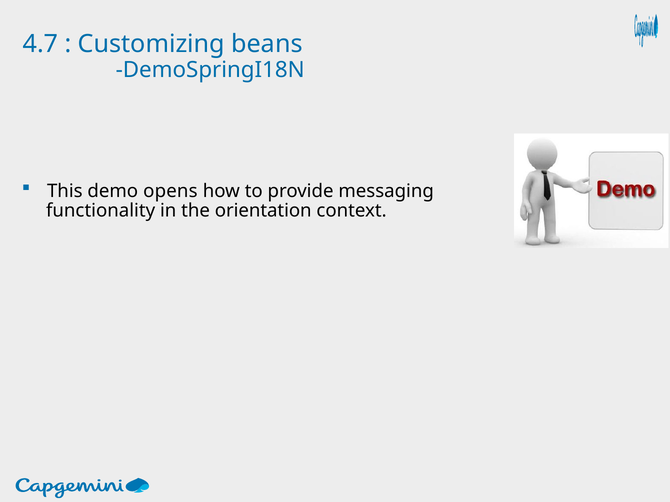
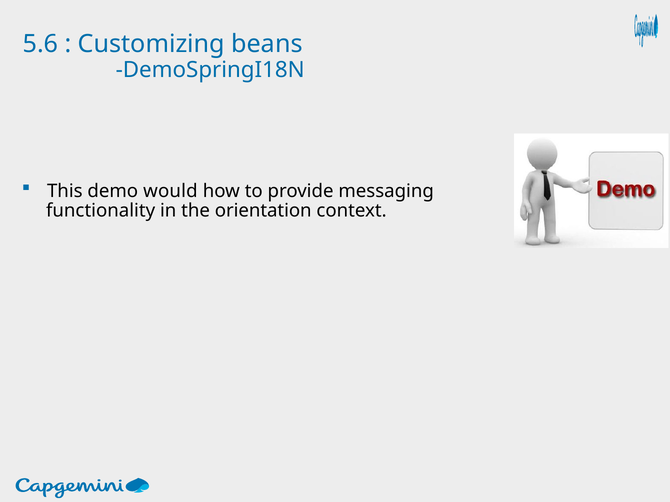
4.7: 4.7 -> 5.6 (40, 44)
opens: opens -> would (170, 191)
